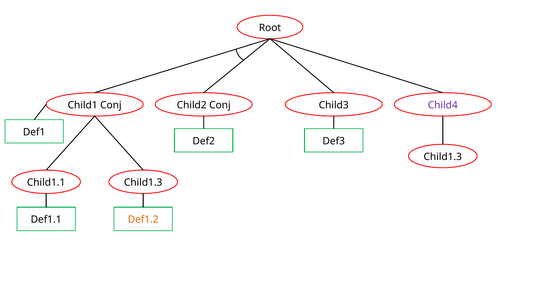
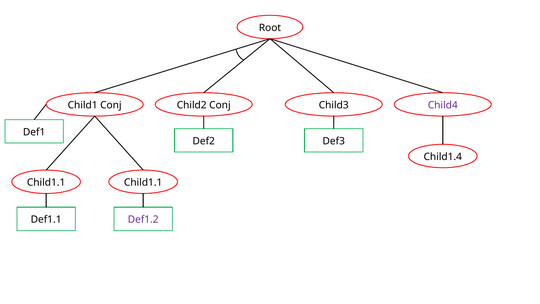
Child1.3: Child1.3 -> Child1.4 (443, 157)
Child1.1 Child1.3: Child1.3 -> Child1.1 (143, 182)
Def1.2 colour: orange -> purple (143, 219)
